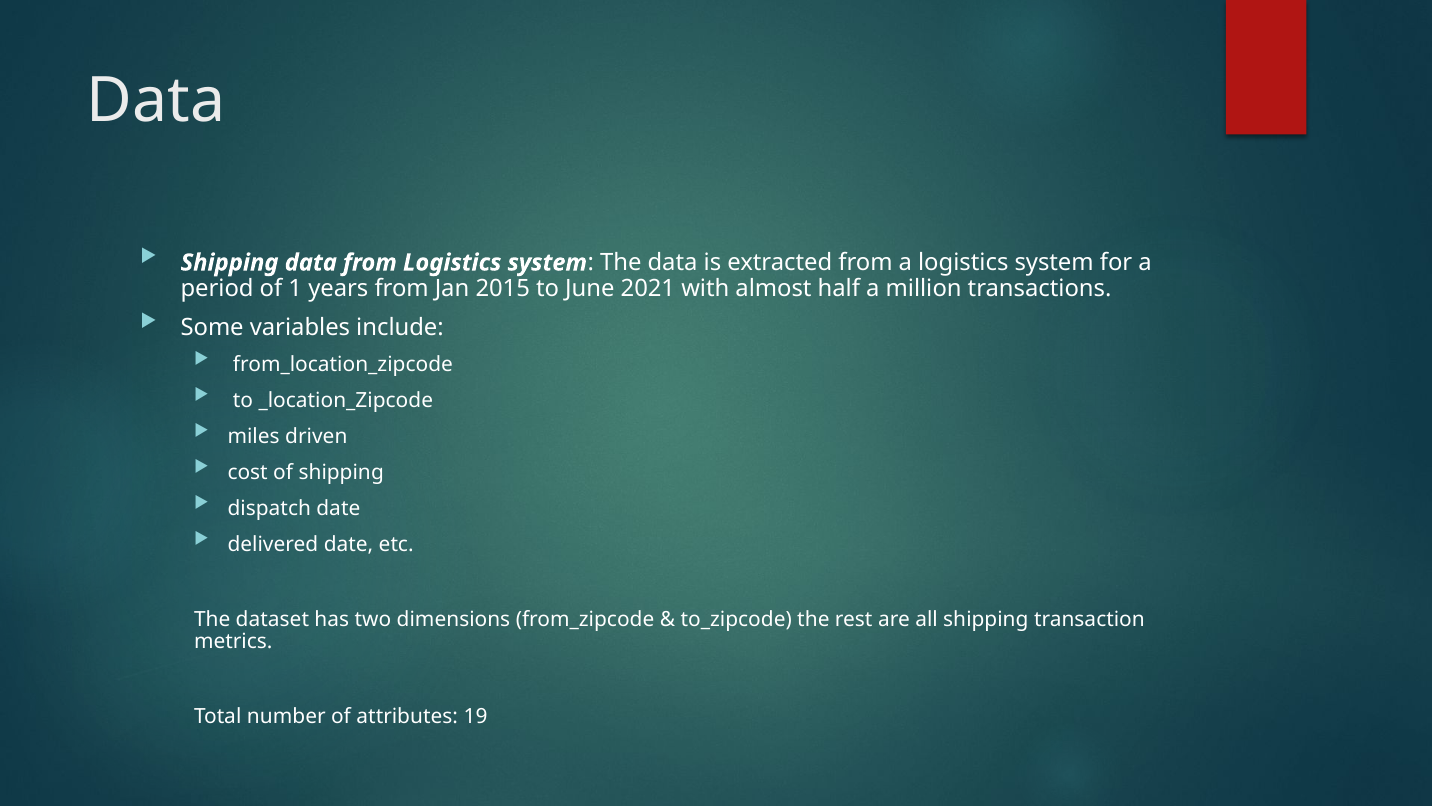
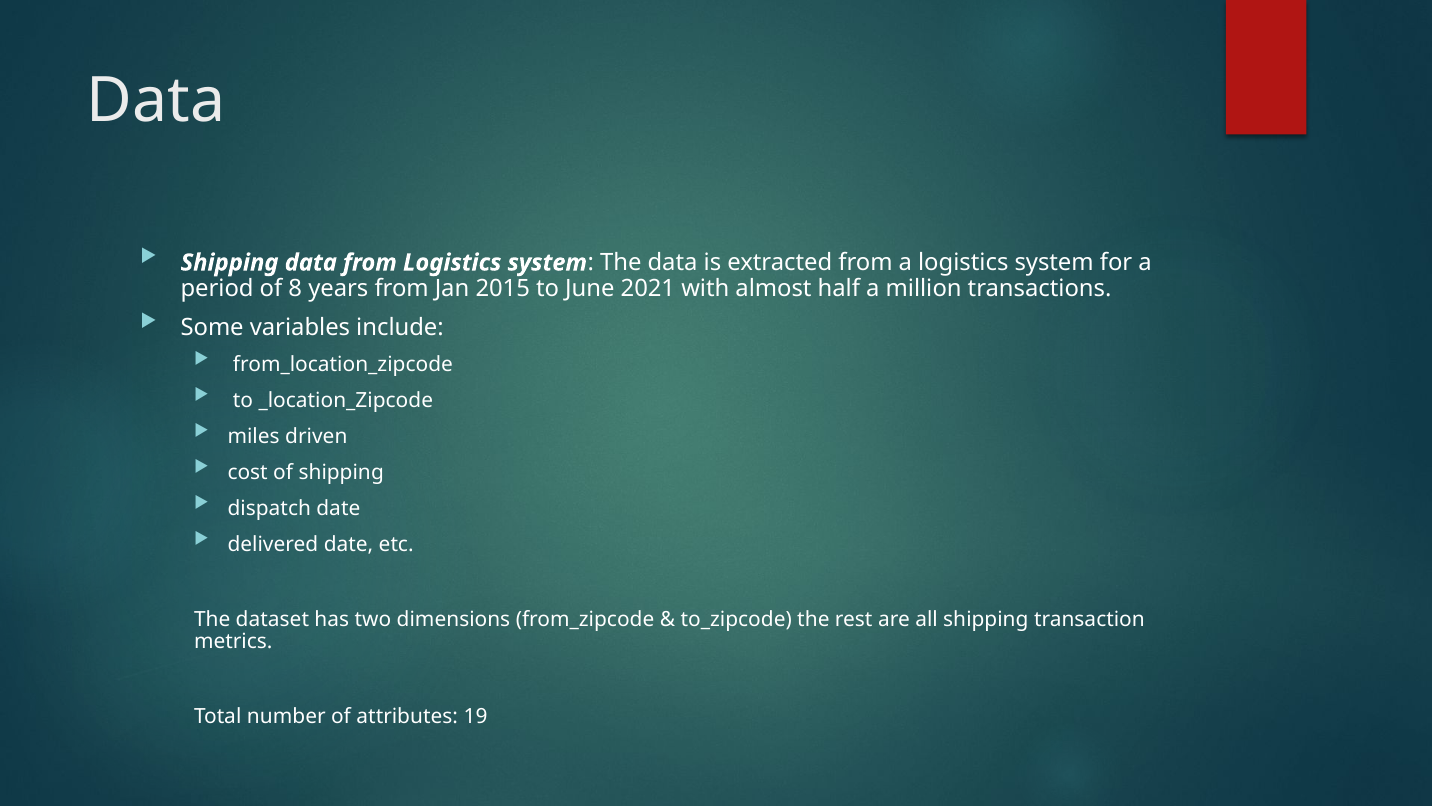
1: 1 -> 8 (295, 288)
